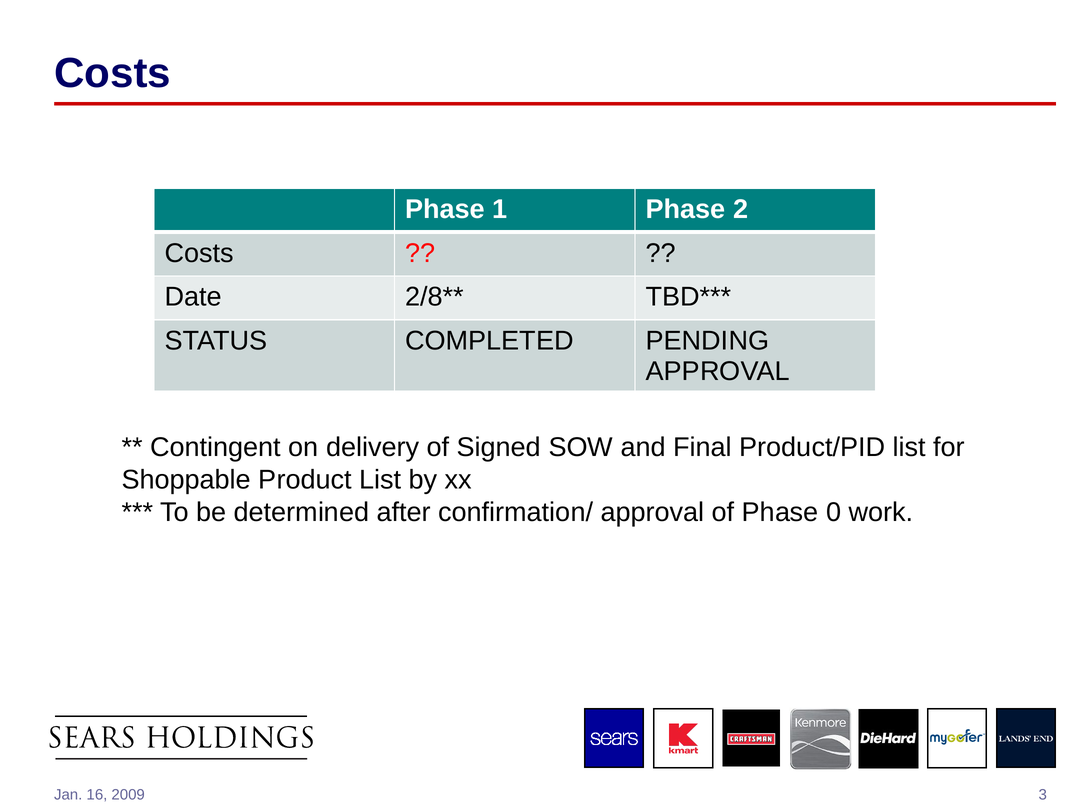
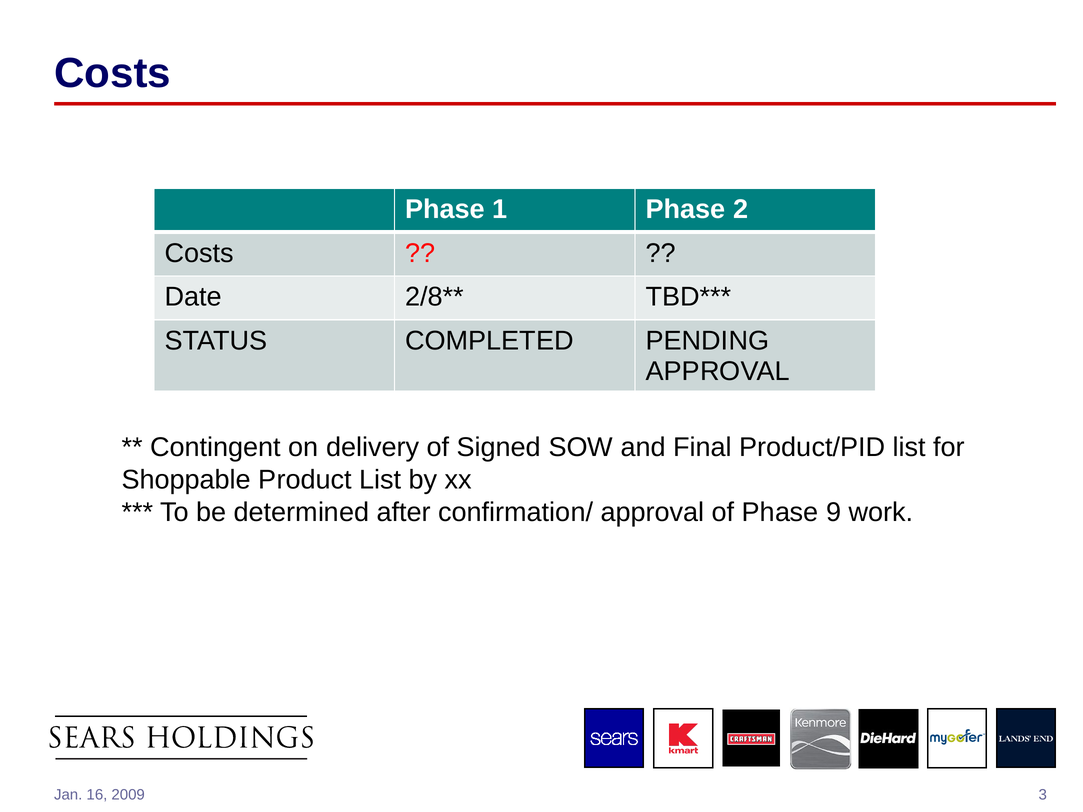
0: 0 -> 9 (834, 512)
